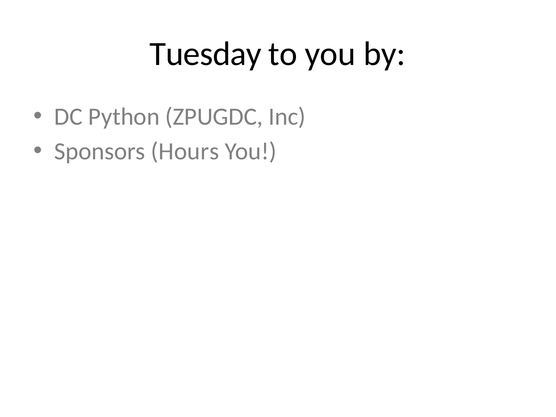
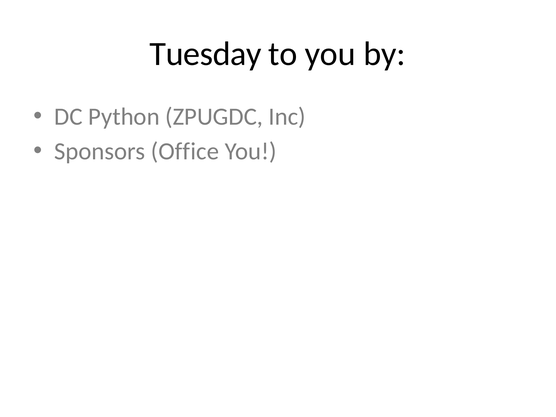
Hours: Hours -> Office (185, 151)
